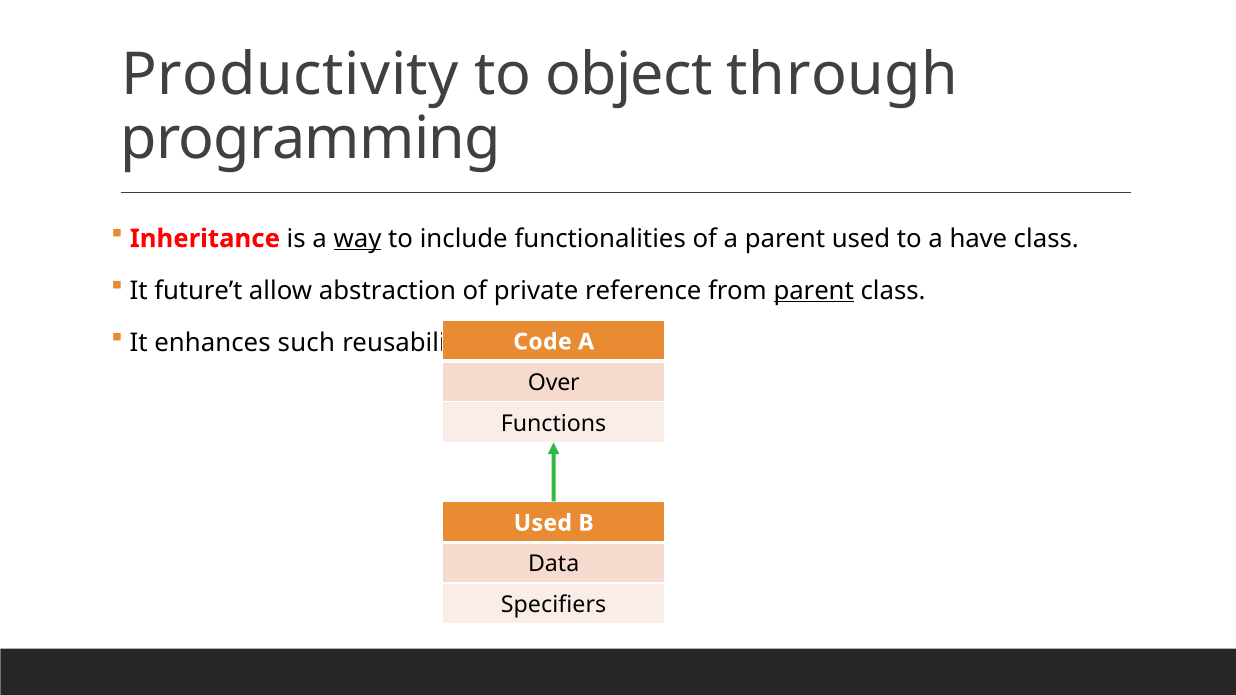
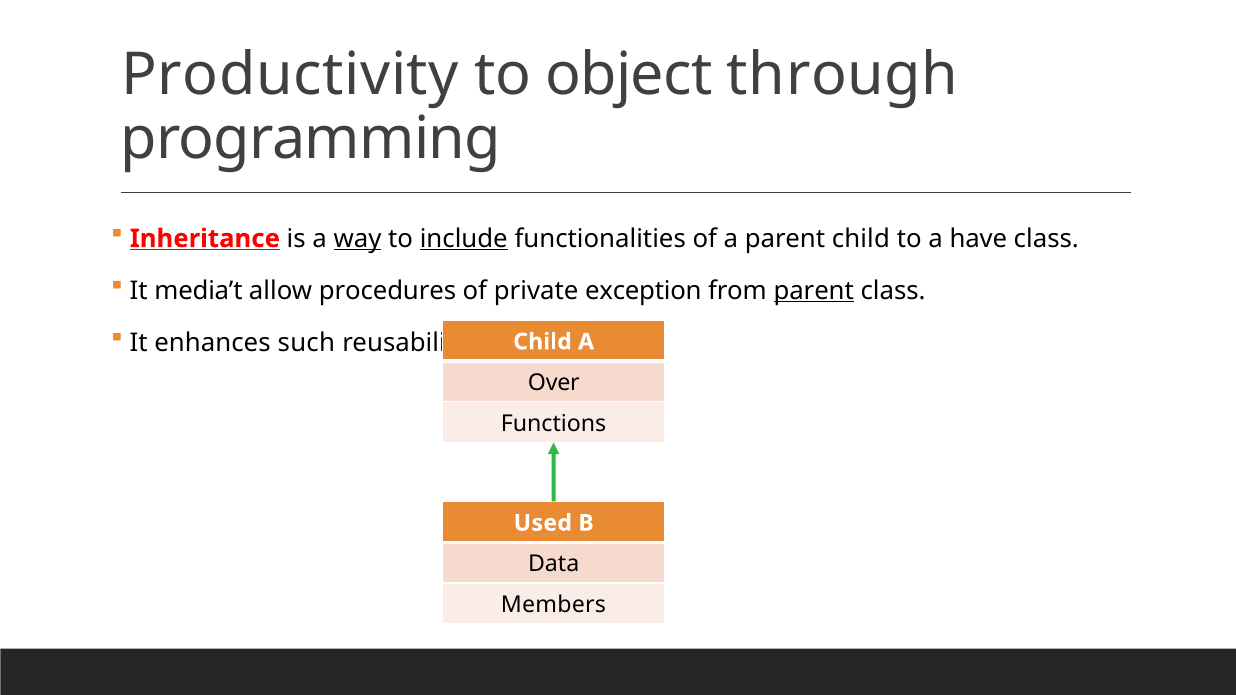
Inheritance underline: none -> present (205, 239)
include underline: none -> present (464, 239)
parent used: used -> child (861, 239)
future’t: future’t -> media’t (199, 291)
abstraction: abstraction -> procedures (387, 291)
reference: reference -> exception (643, 291)
Code: Code -> Child (543, 342)
Specifiers: Specifiers -> Members (553, 605)
